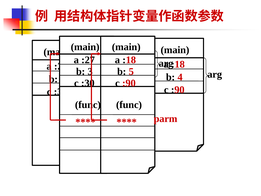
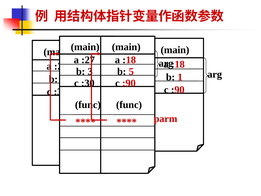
4: 4 -> 1 (180, 77)
